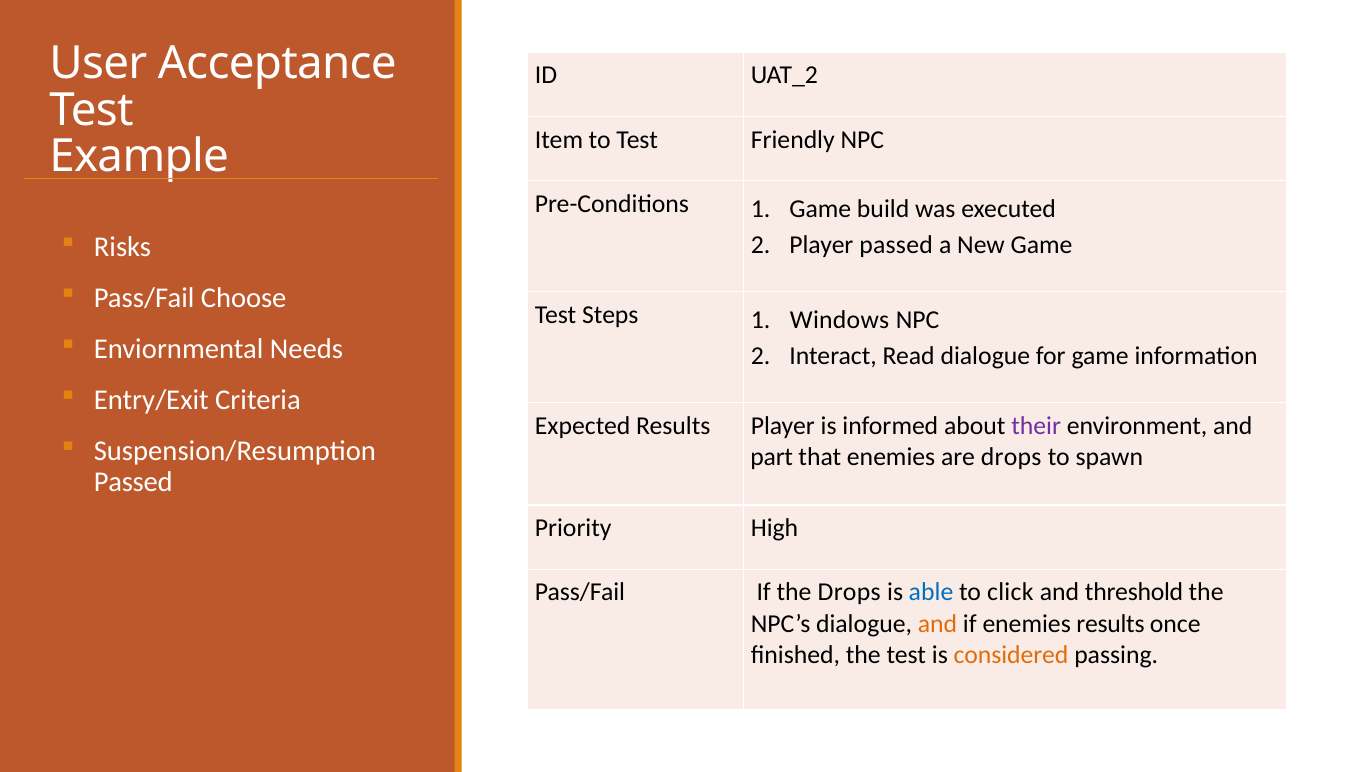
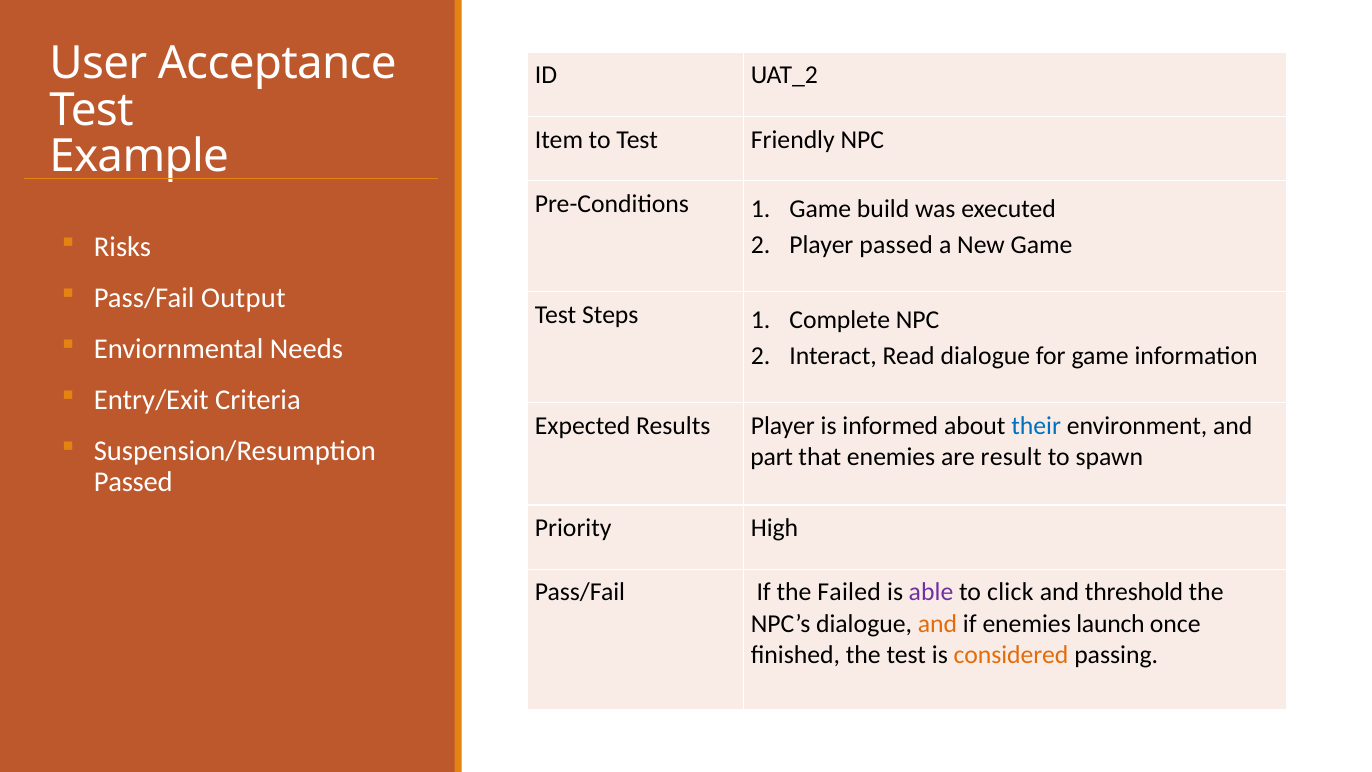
Choose: Choose -> Output (243, 298)
Windows: Windows -> Complete (840, 319)
their colour: purple -> blue (1036, 426)
are drops: drops -> result (1011, 457)
the Drops: Drops -> Failed (849, 592)
able colour: blue -> purple (931, 592)
enemies results: results -> launch (1110, 624)
